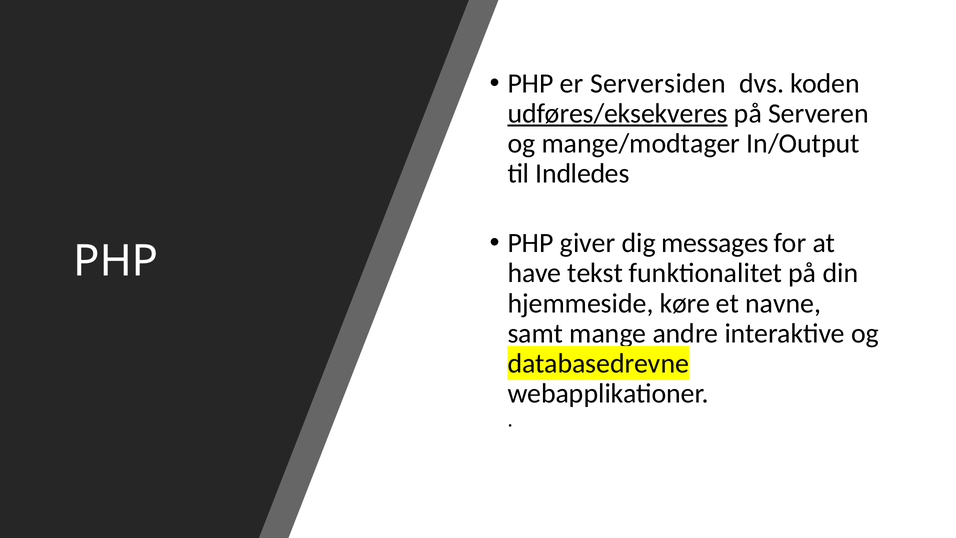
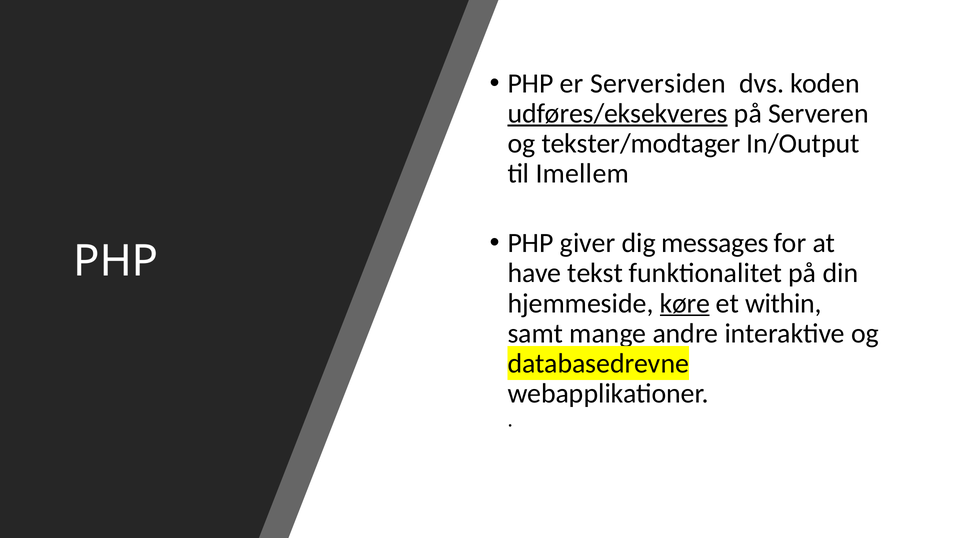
mange/modtager: mange/modtager -> tekster/modtager (641, 144)
Indledes: Indledes -> Imellem (582, 174)
køre underline: none -> present (685, 303)
navne: navne -> within (783, 303)
